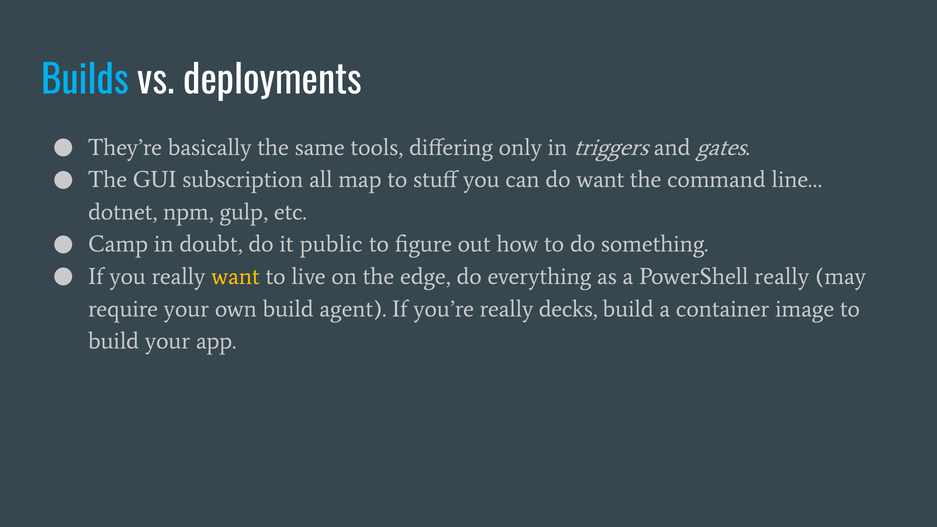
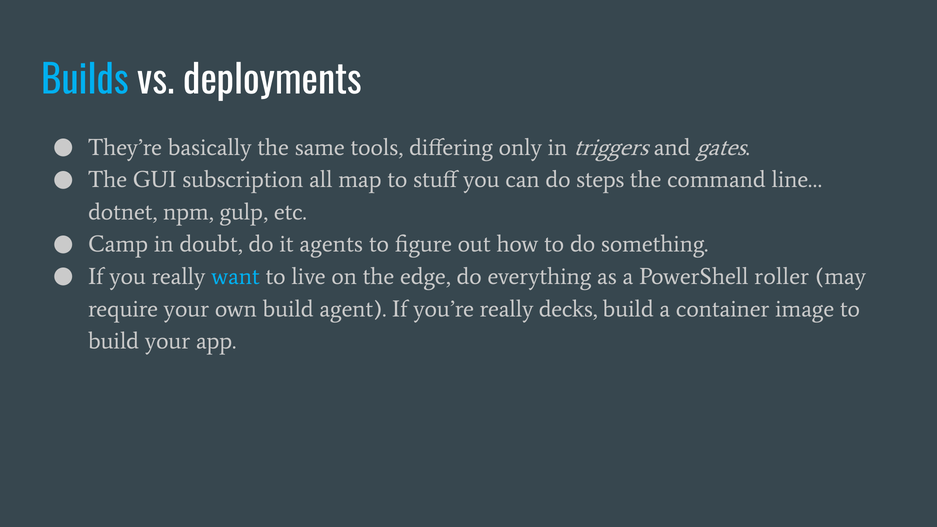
do want: want -> steps (600, 180)
public: public -> agents (331, 244)
want colour: yellow -> light blue (235, 277)
PowerShell really: really -> roller (782, 277)
